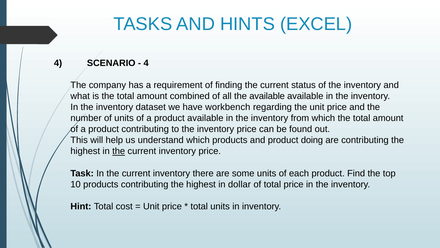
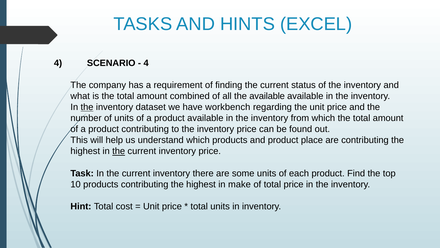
the underline: none -> present (87, 107)
doing: doing -> place (312, 140)
dollar: dollar -> make (239, 184)
